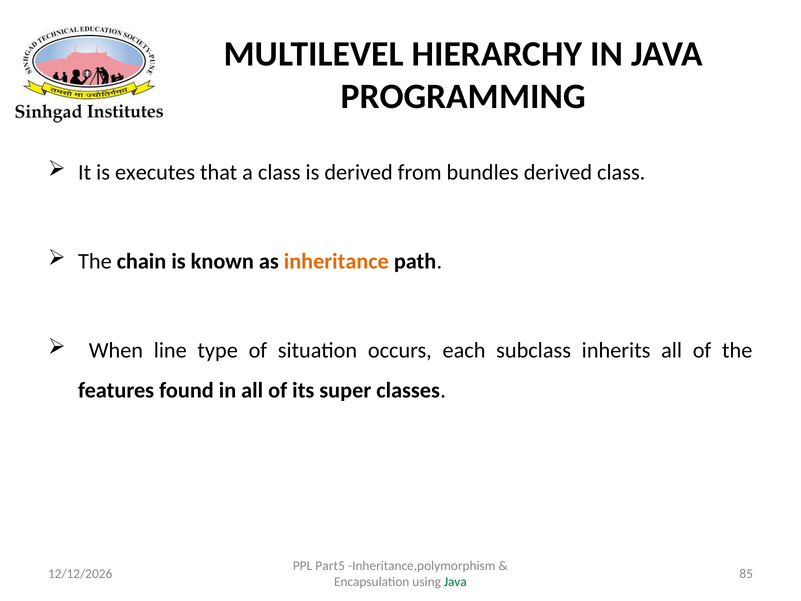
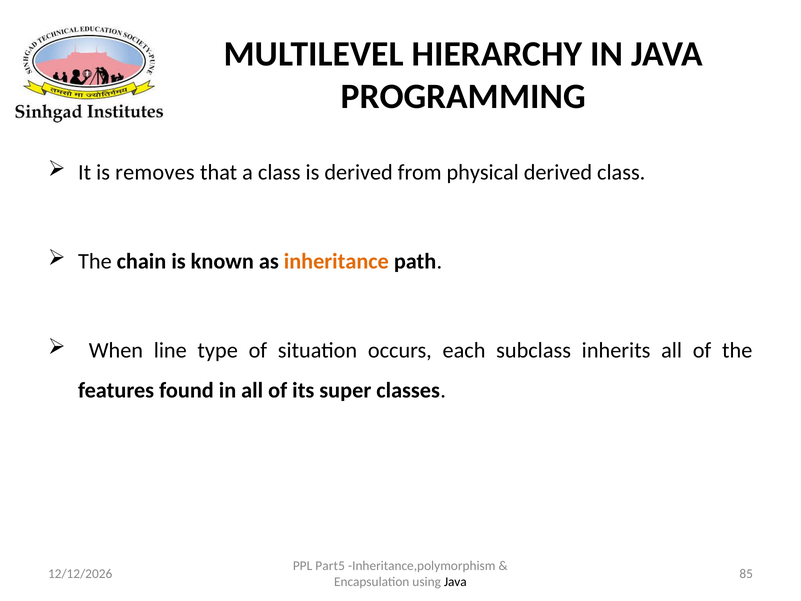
executes: executes -> removes (155, 172)
bundles: bundles -> physical (483, 172)
Java colour: green -> black (455, 582)
